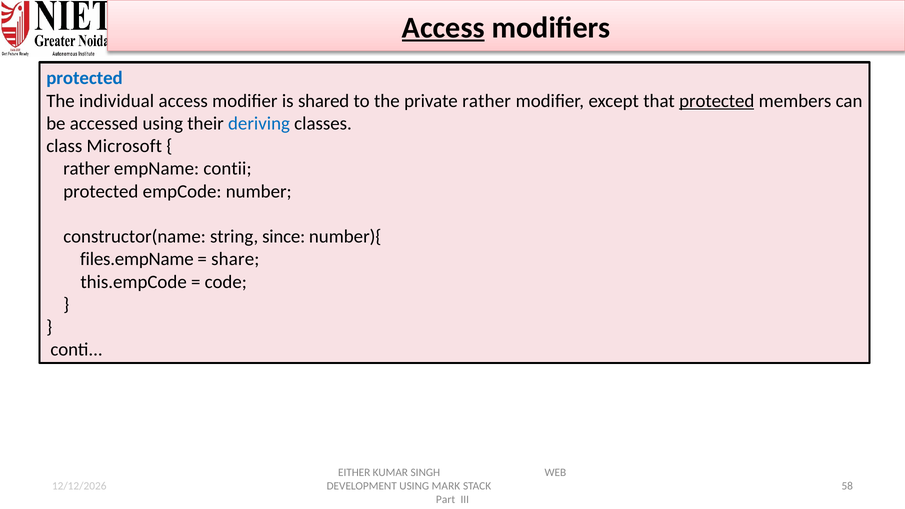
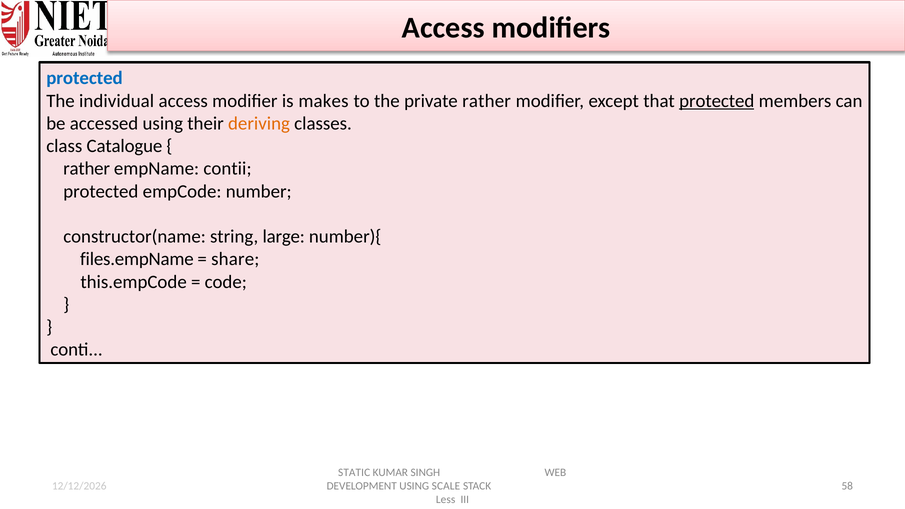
Access underline: present -> none (443, 28)
shared: shared -> makes (323, 101)
deriving colour: blue -> orange (259, 123)
Microsoft: Microsoft -> Catalogue (124, 146)
since: since -> large (284, 237)
EITHER: EITHER -> STATIC (354, 473)
MARK: MARK -> SCALE (446, 486)
Part: Part -> Less (446, 500)
